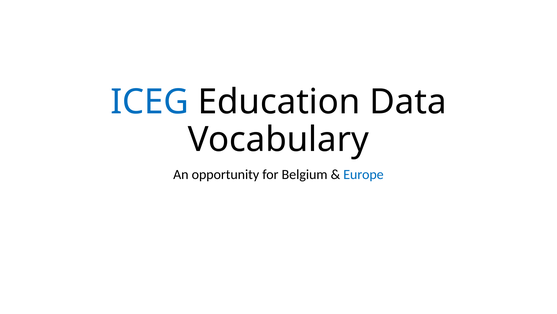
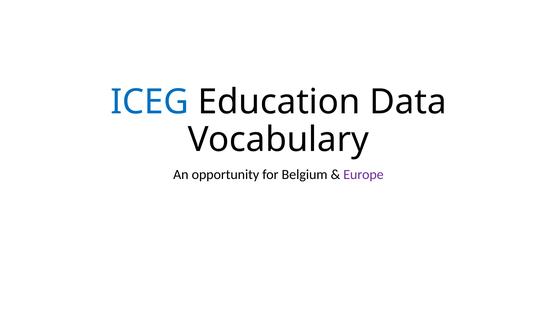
Europe colour: blue -> purple (363, 174)
